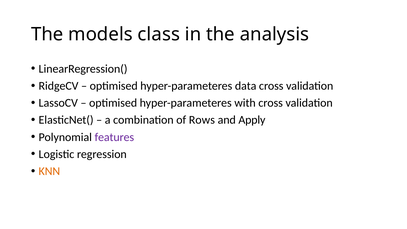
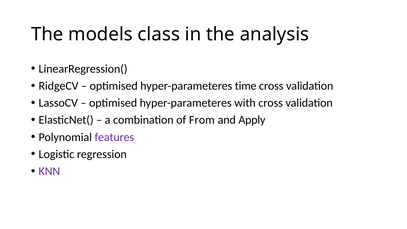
data: data -> time (246, 86)
Rows: Rows -> From (202, 120)
KNN colour: orange -> purple (49, 171)
